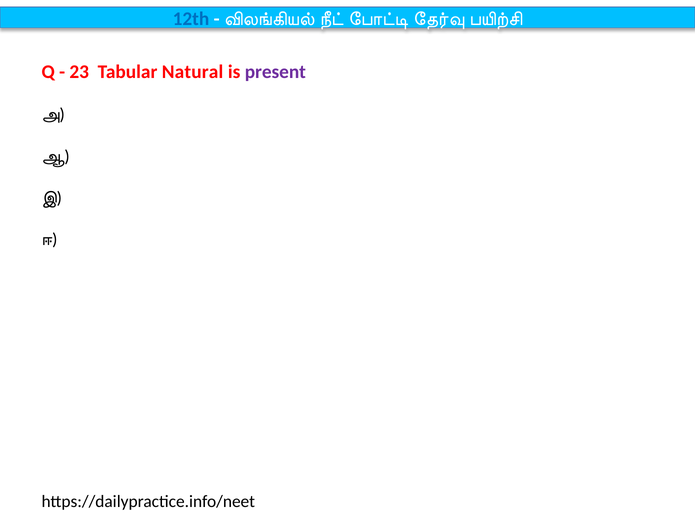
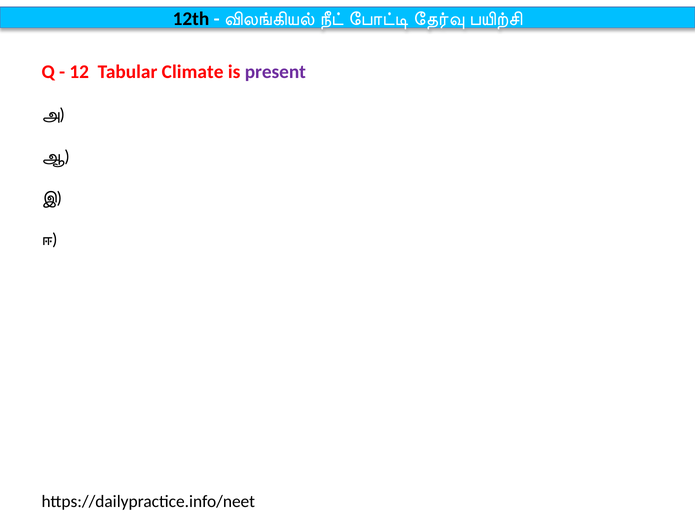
12th colour: blue -> black (191, 19)
23: 23 -> 12 (79, 72)
Natural: Natural -> Climate (193, 72)
